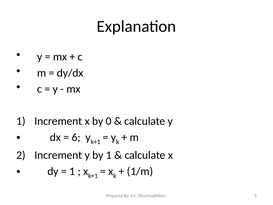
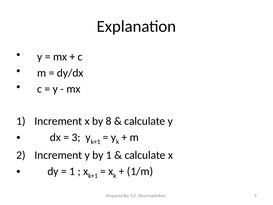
0: 0 -> 8 (109, 121)
6: 6 -> 3 (76, 137)
